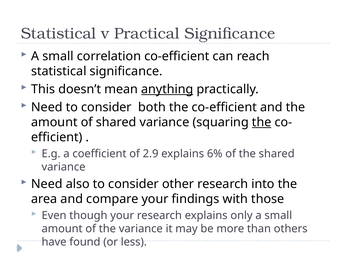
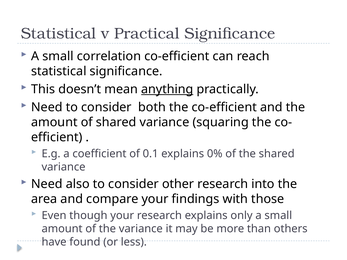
the underline: present -> none (262, 122)
2.9: 2.9 -> 0.1 (151, 154)
6%: 6% -> 0% (215, 154)
